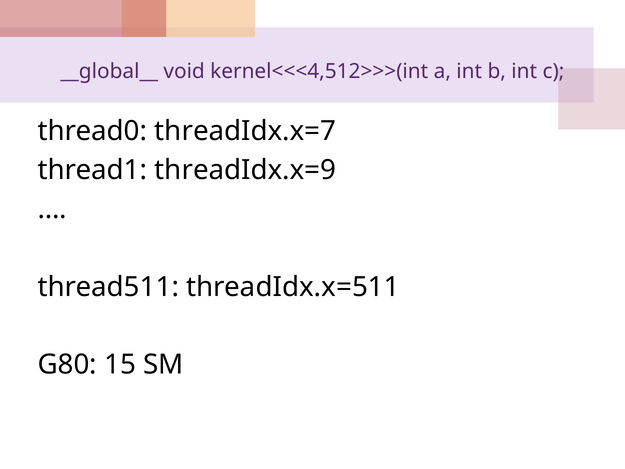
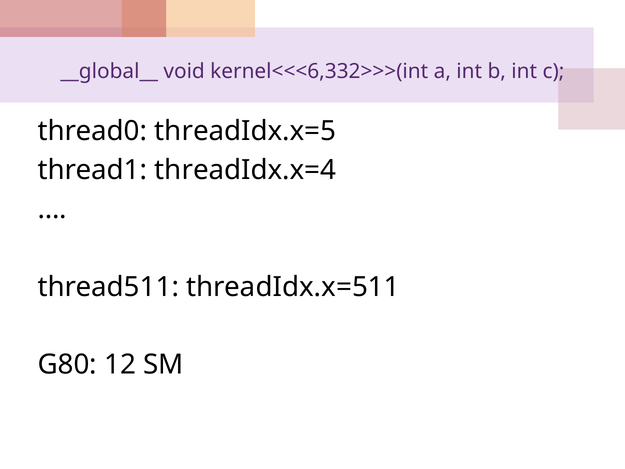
kernel<<<4,512>>>(int: kernel<<<4,512>>>(int -> kernel<<<6,332>>>(int (319, 71)
threadIdx.x=7: threadIdx.x=7 -> threadIdx.x=5 (245, 131)
threadIdx.x=9: threadIdx.x=9 -> threadIdx.x=4 (245, 170)
15: 15 -> 12 (120, 365)
